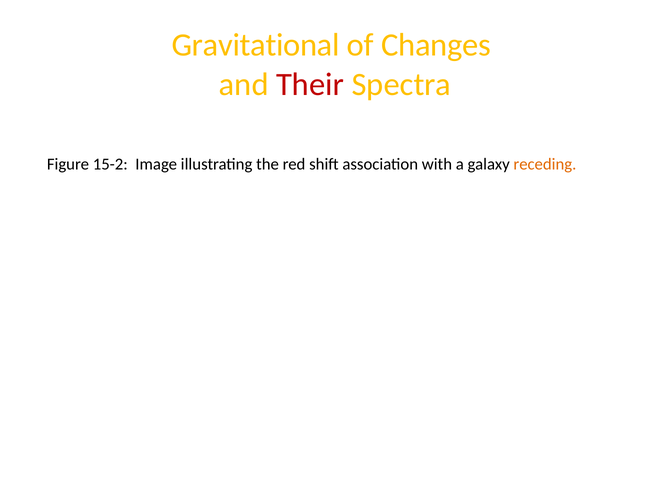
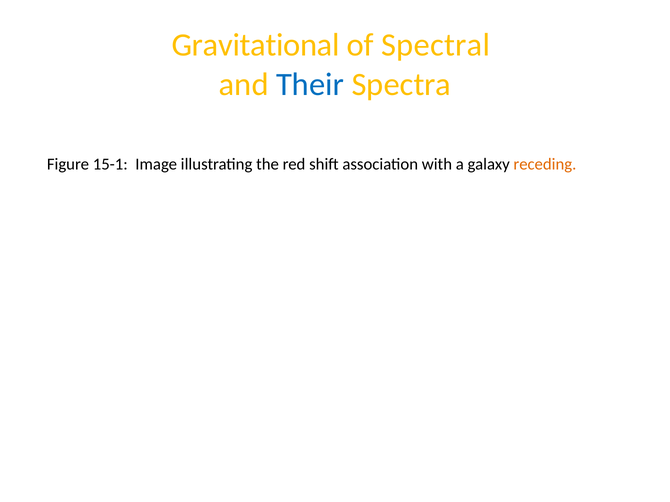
Changes: Changes -> Spectral (436, 45)
Their colour: red -> blue (310, 84)
15-2: 15-2 -> 15-1 (110, 164)
